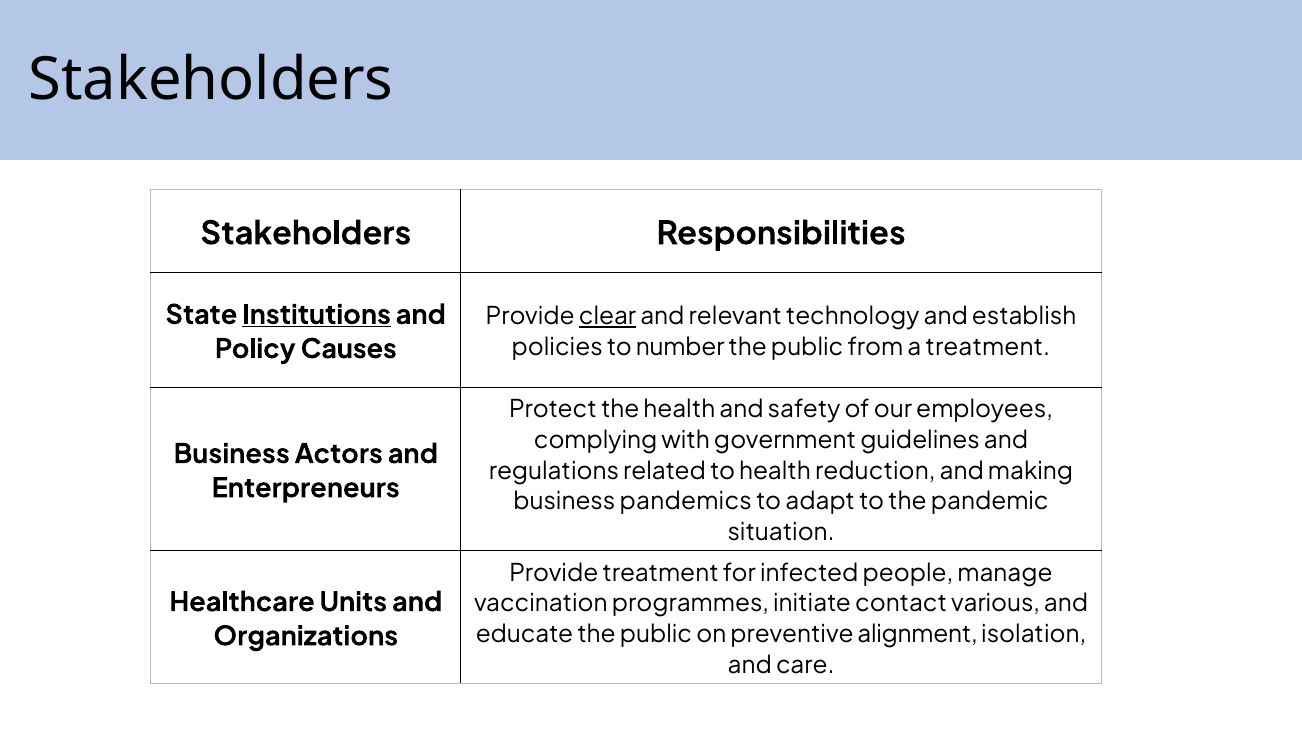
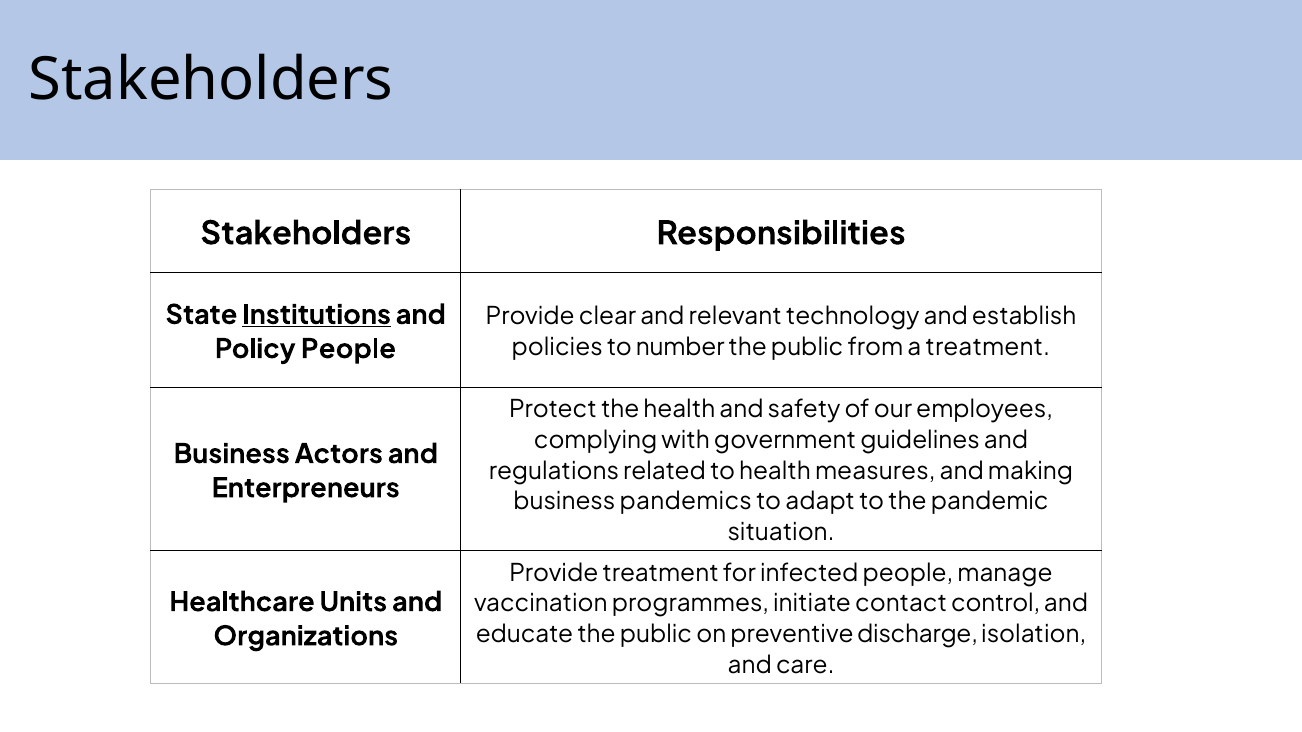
clear underline: present -> none (608, 317)
Policy Causes: Causes -> People (348, 349)
reduction: reduction -> measures (875, 471)
various: various -> control (996, 604)
alignment: alignment -> discharge (917, 635)
